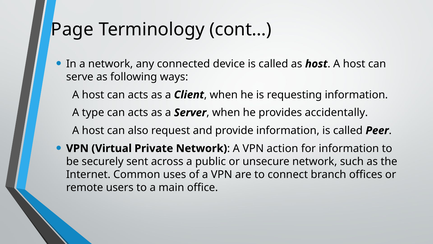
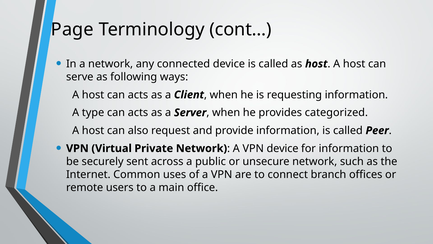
accidentally: accidentally -> categorized (336, 112)
VPN action: action -> device (283, 148)
